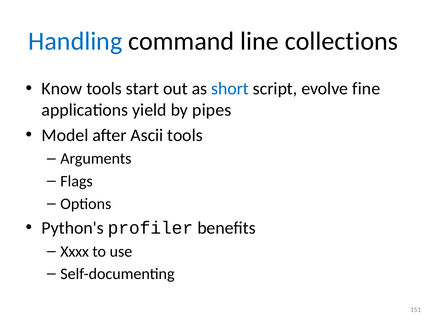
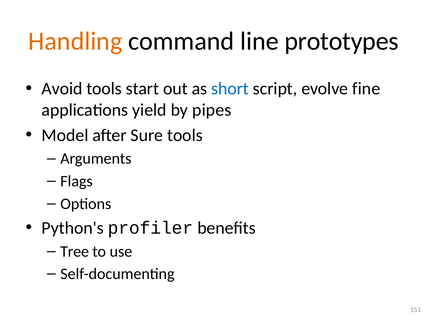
Handling colour: blue -> orange (75, 41)
collections: collections -> prototypes (342, 41)
Know: Know -> Avoid (62, 89)
Ascii: Ascii -> Sure (147, 135)
Xxxx: Xxxx -> Tree (75, 252)
